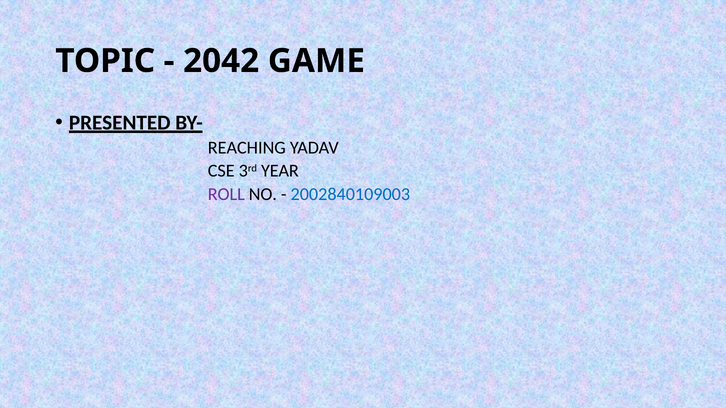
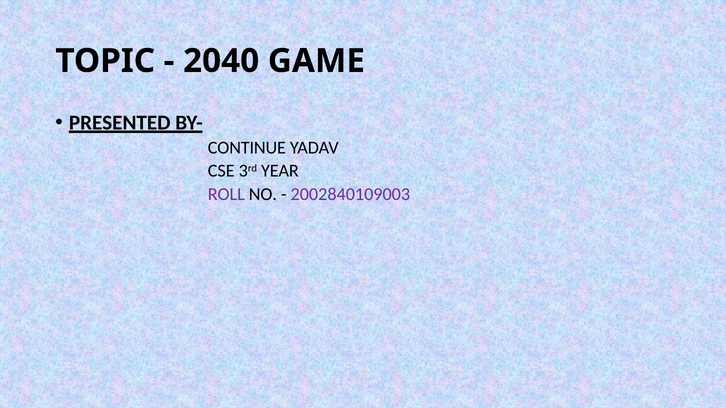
2042: 2042 -> 2040 (221, 61)
REACHING: REACHING -> CONTINUE (247, 148)
2002840109003 colour: blue -> purple (350, 195)
